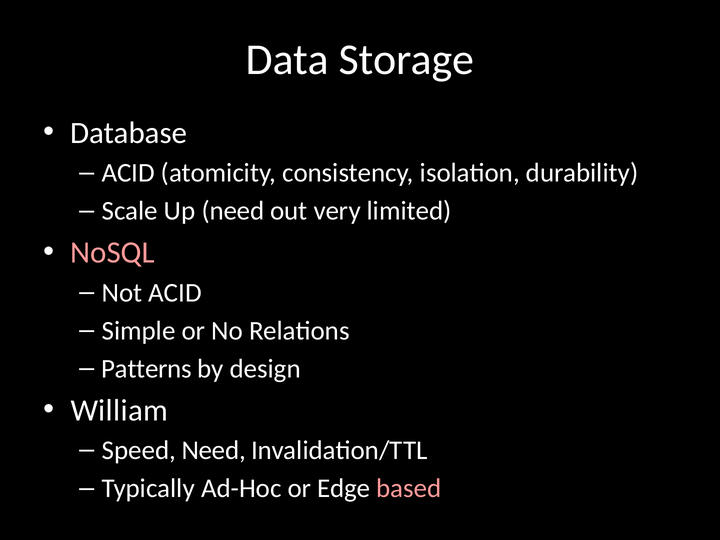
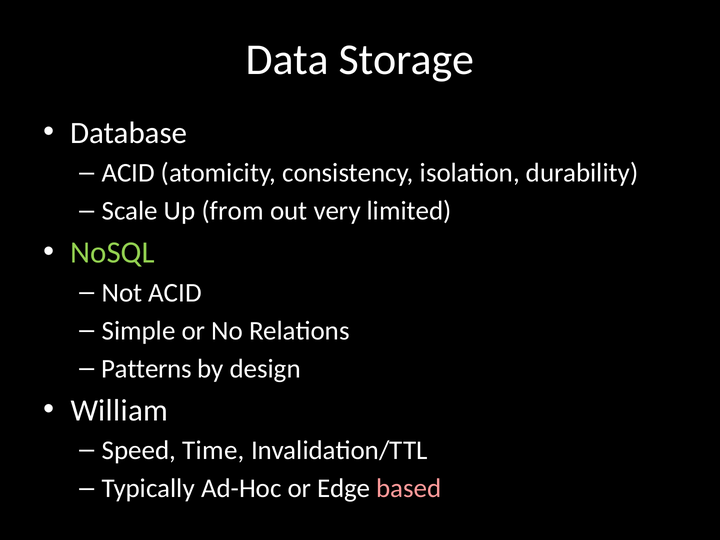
Up need: need -> from (233, 211)
NoSQL colour: pink -> light green (112, 253)
Speed Need: Need -> Time (213, 450)
